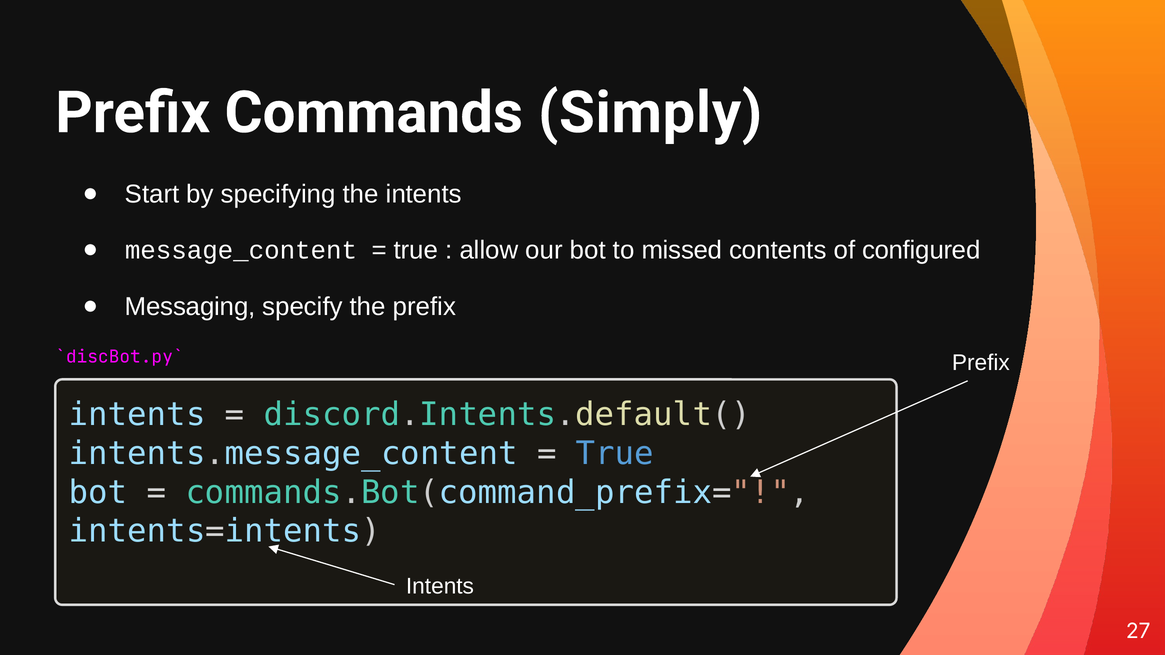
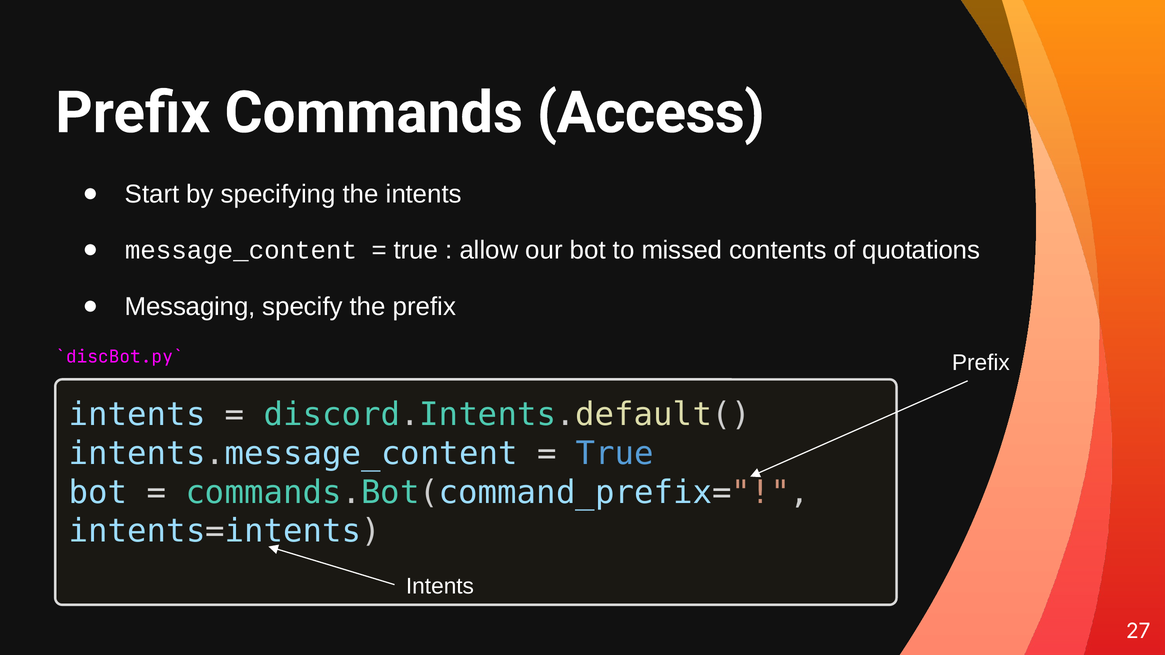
Simply: Simply -> Access (651, 113)
configured: configured -> quotations (921, 250)
